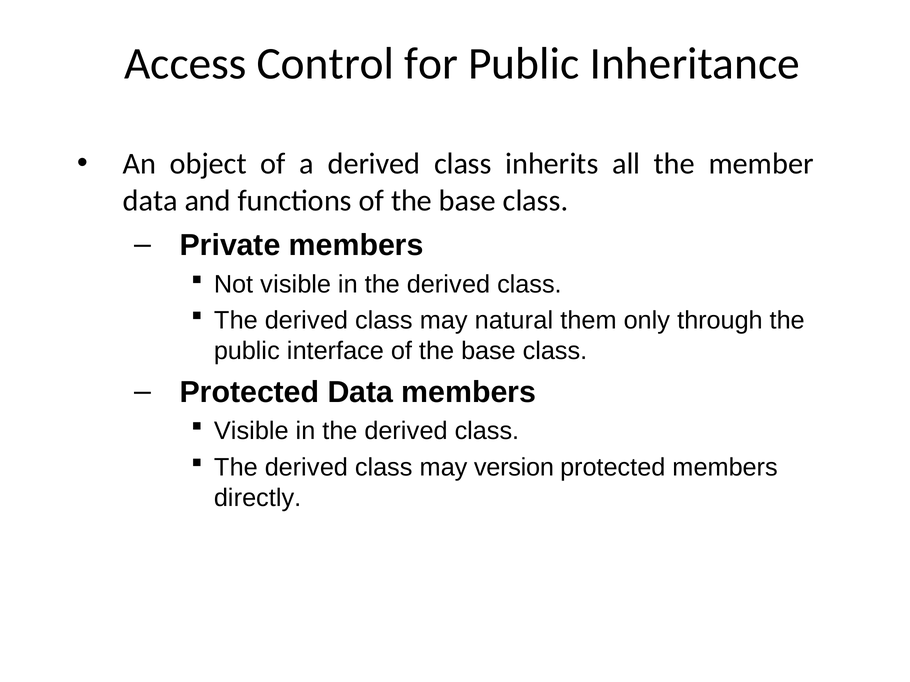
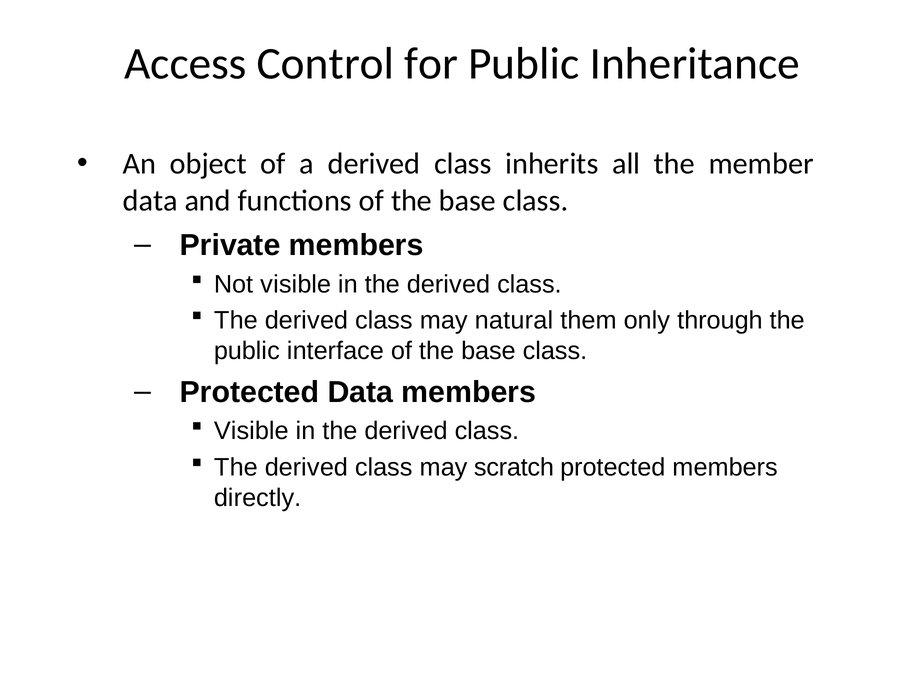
version: version -> scratch (514, 468)
